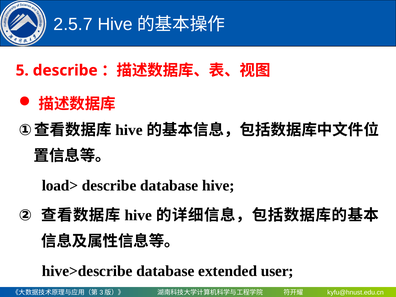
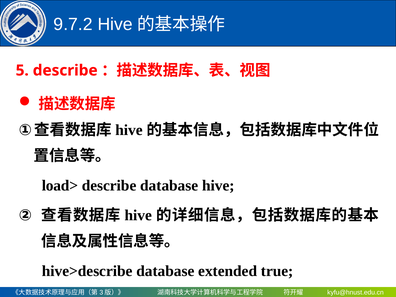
2.5.7: 2.5.7 -> 9.7.2 (73, 24)
user: user -> true (277, 271)
